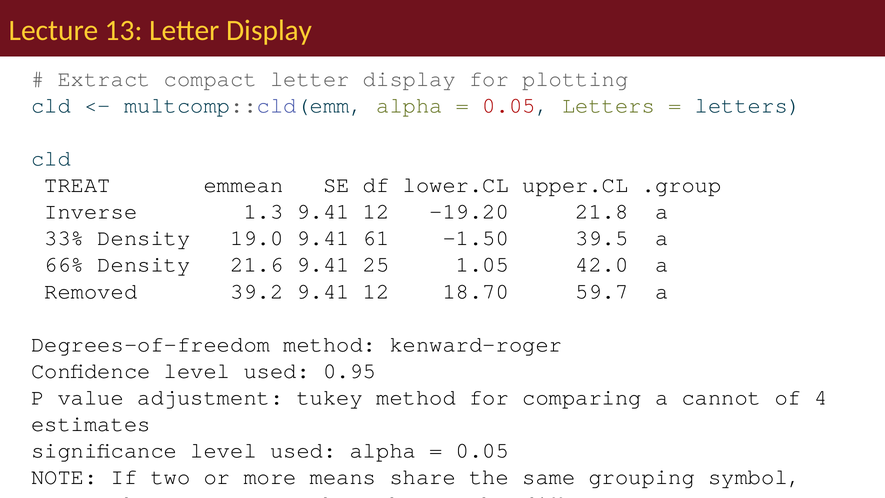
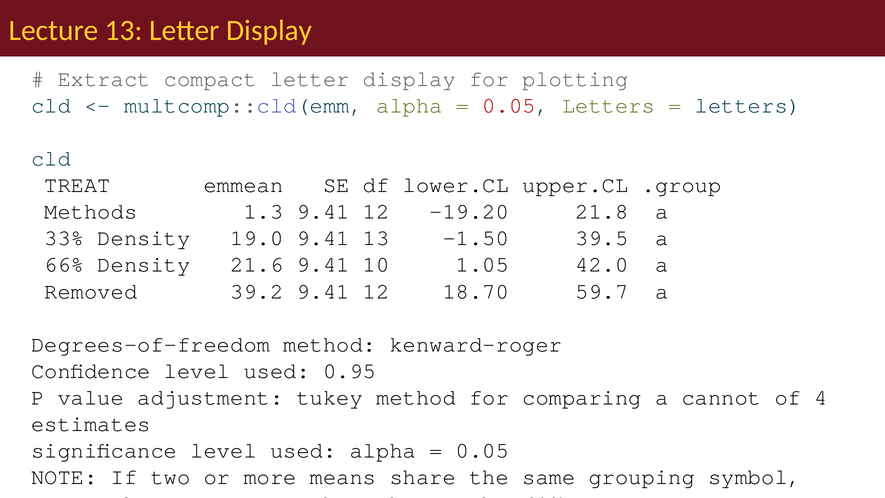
Inverse: Inverse -> Methods (91, 211)
9.41 61: 61 -> 13 (376, 238)
25: 25 -> 10 (376, 265)
